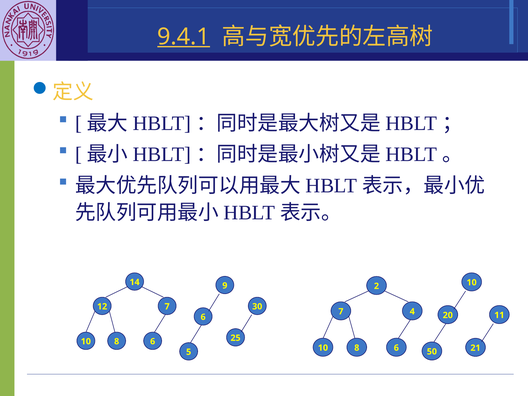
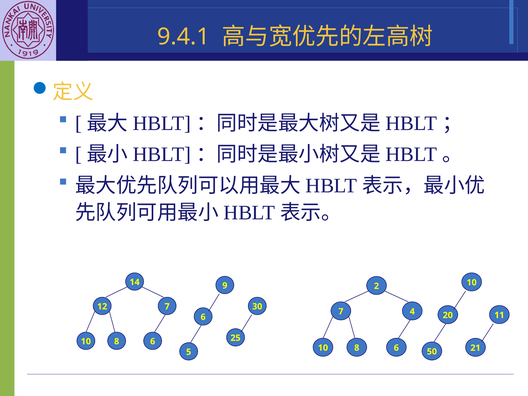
9.4.1 underline: present -> none (184, 37)
